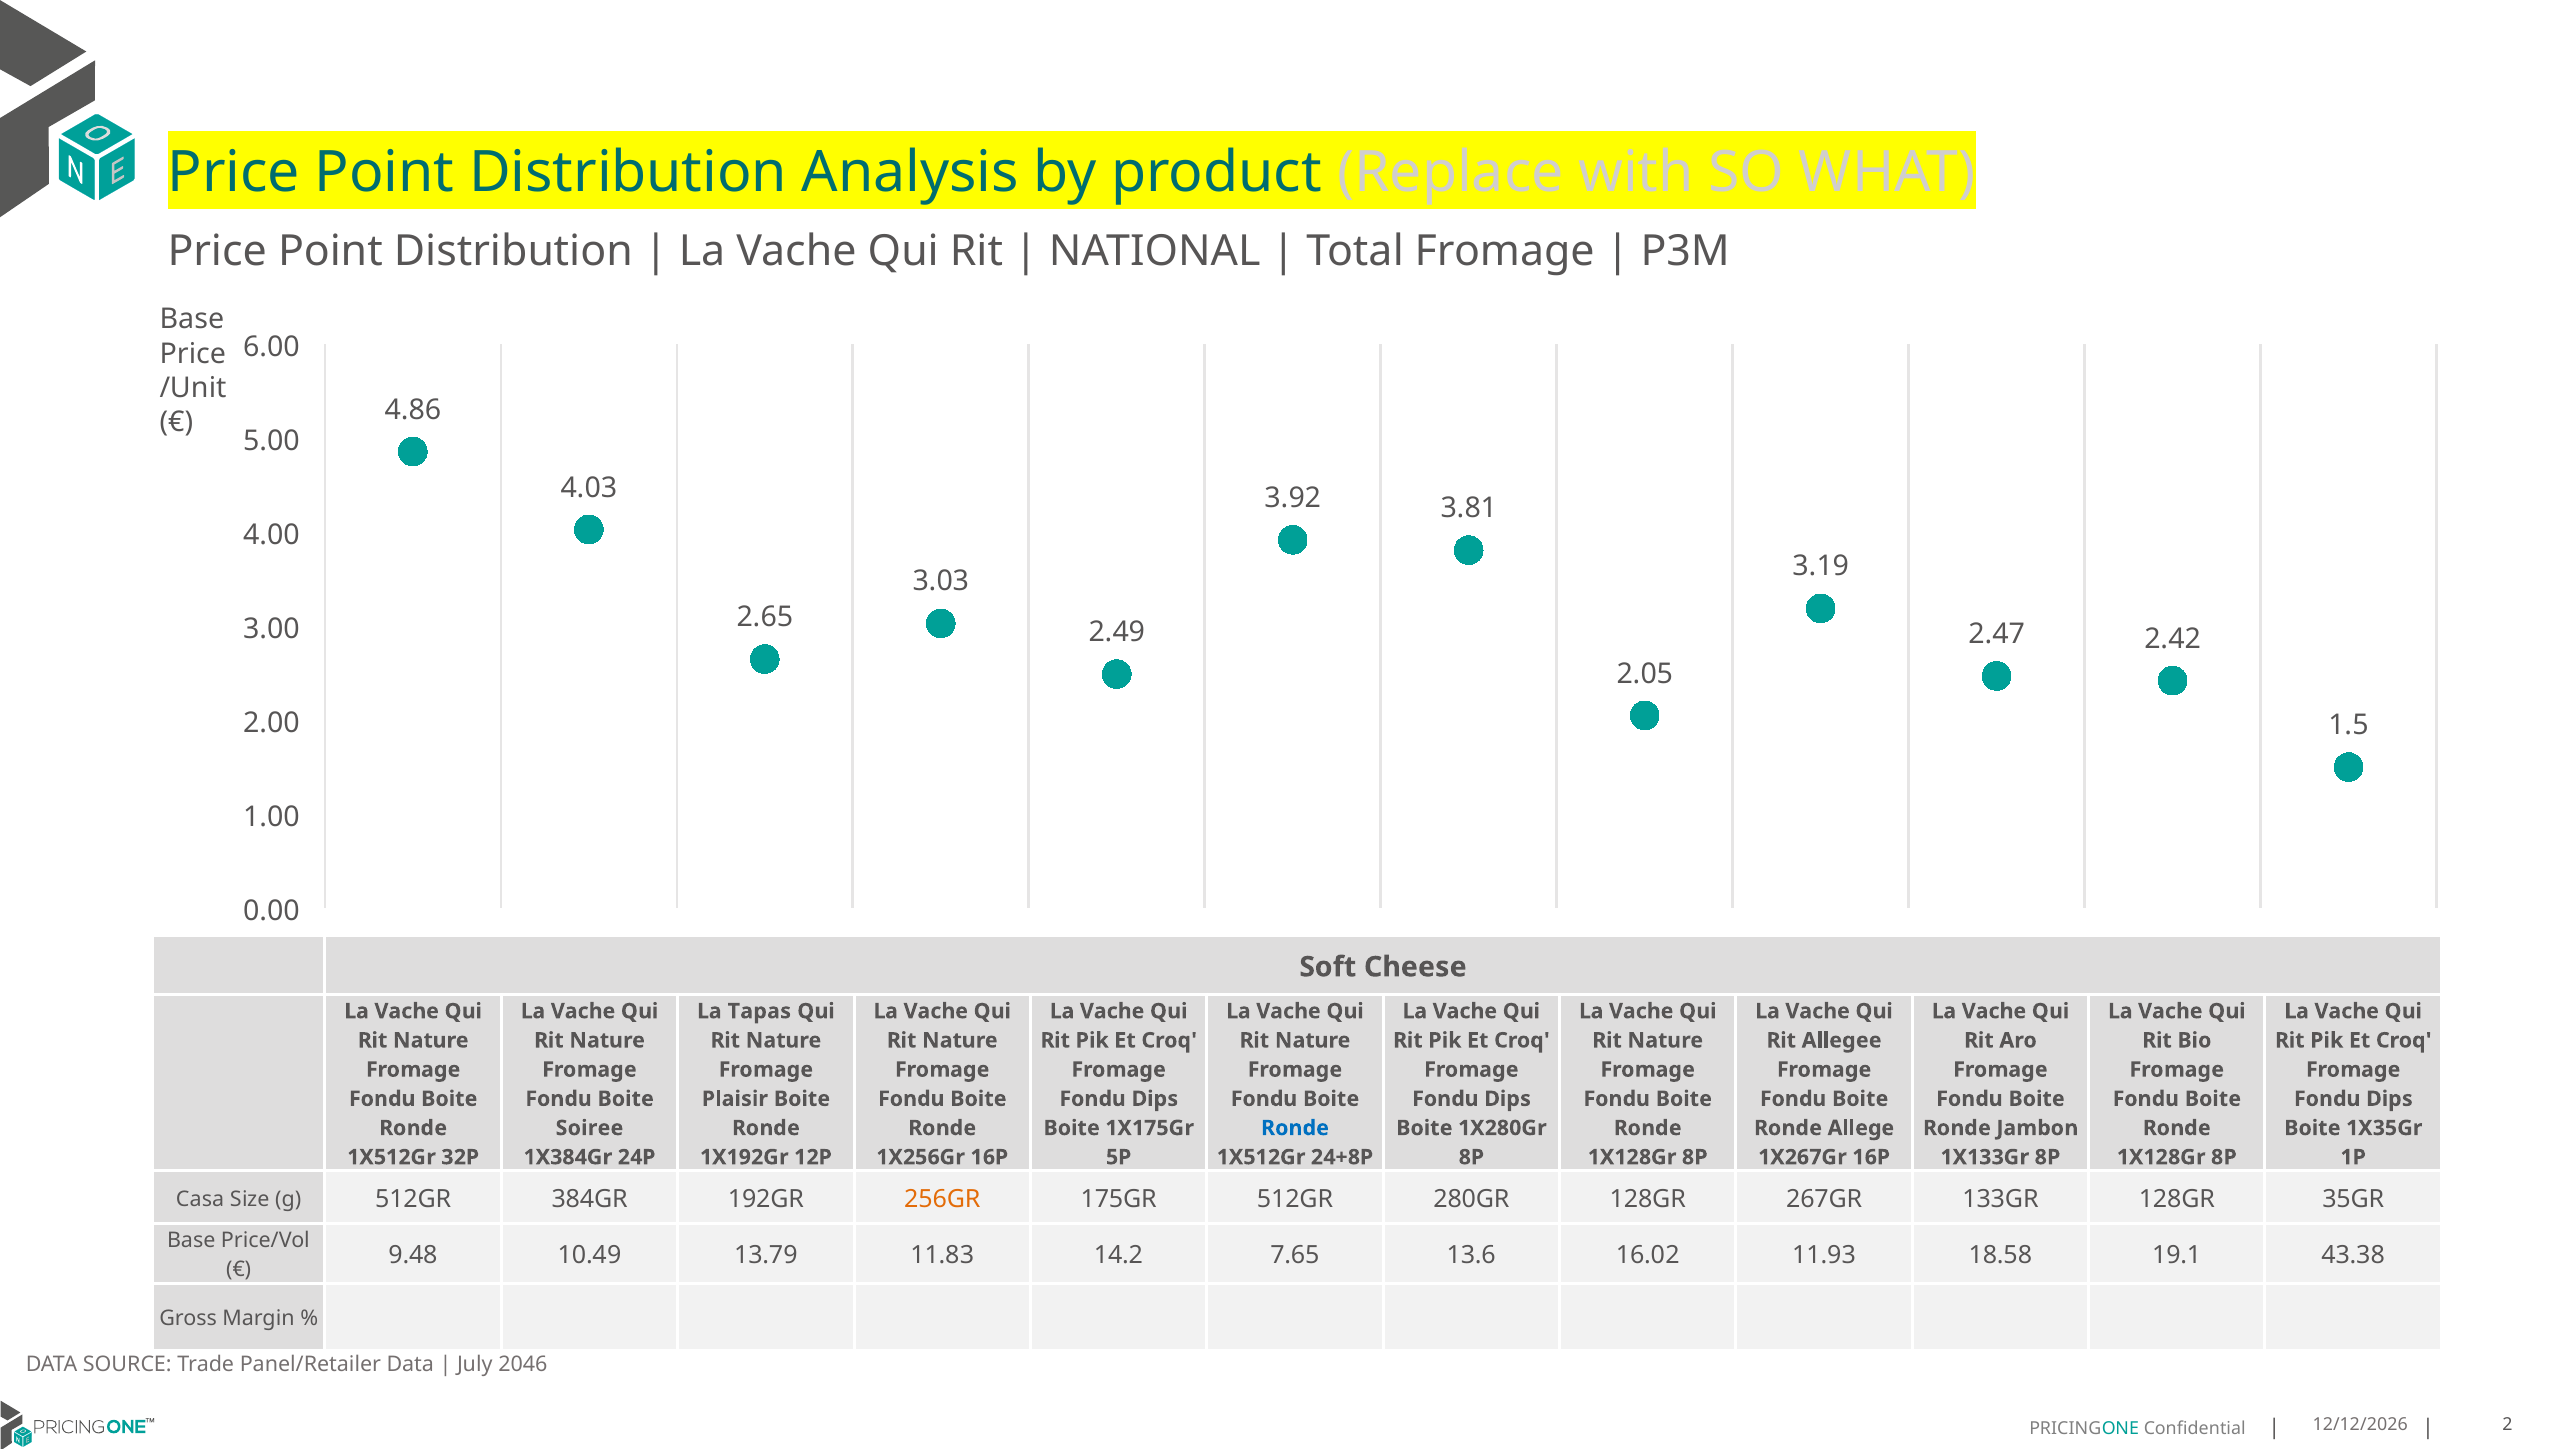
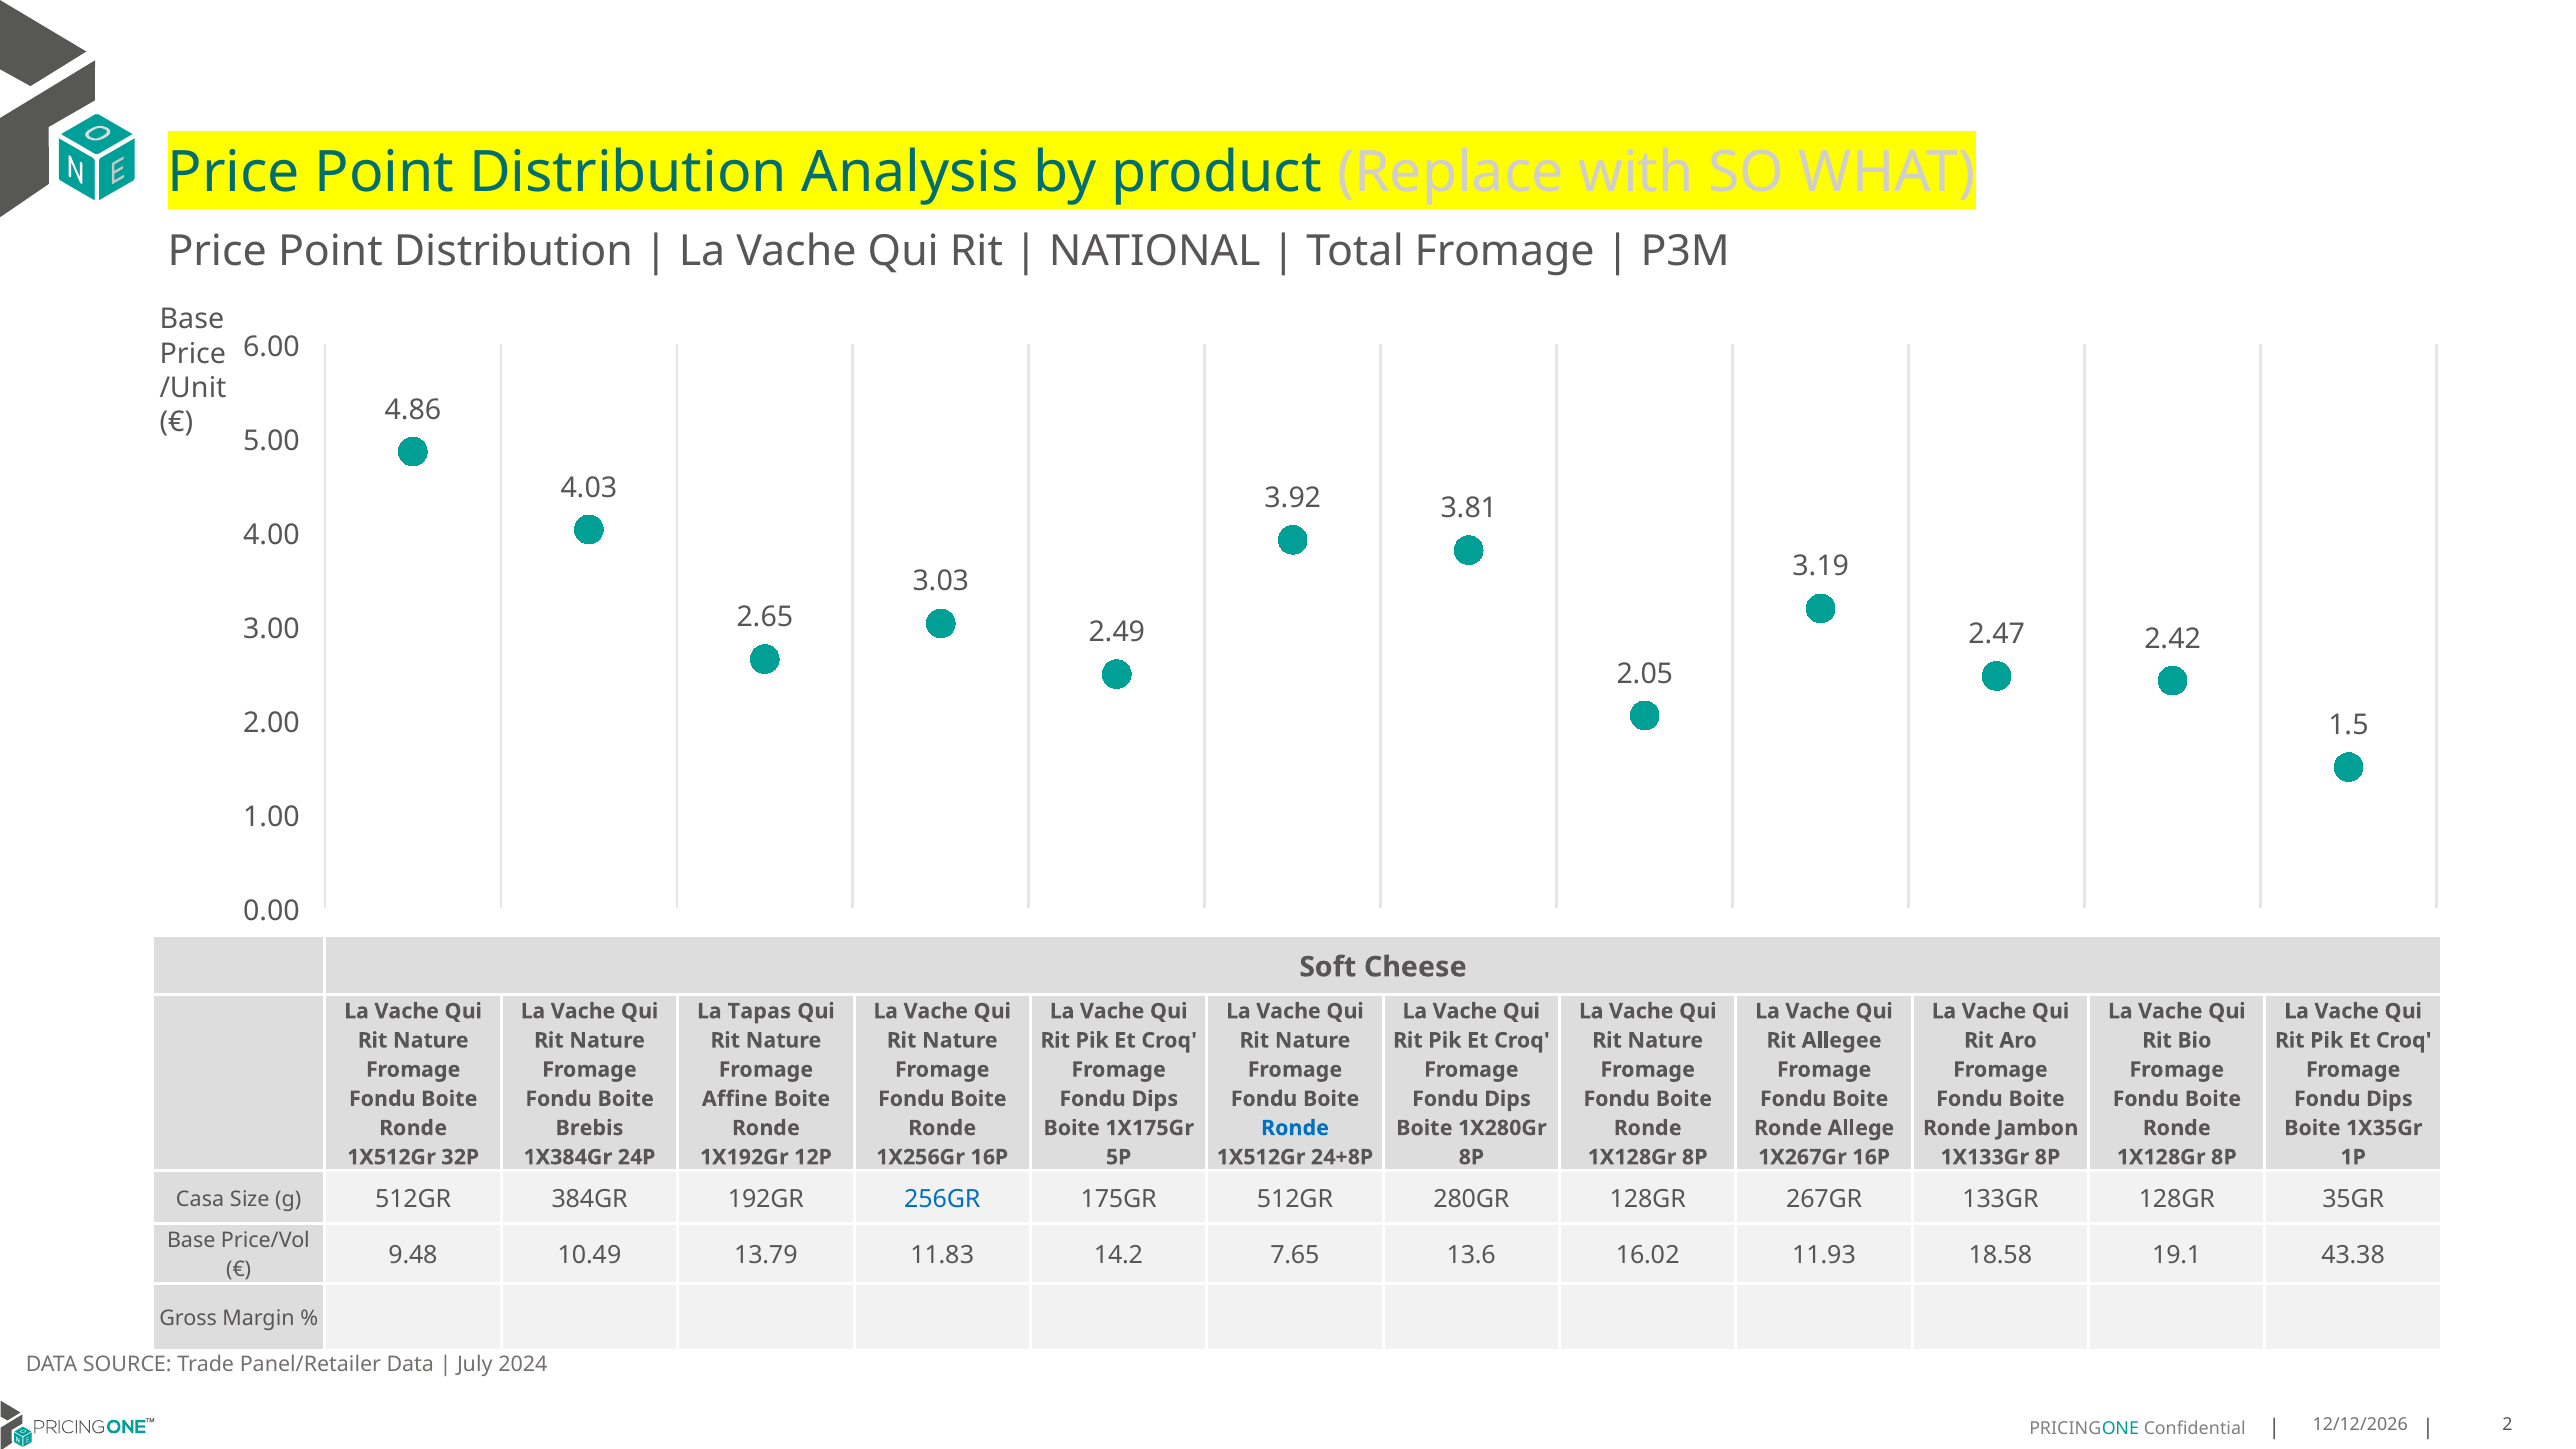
Plaisir: Plaisir -> Affine (735, 1099)
Soiree: Soiree -> Brebis (589, 1128)
256GR colour: orange -> blue (942, 1199)
2046: 2046 -> 2024 (523, 1365)
